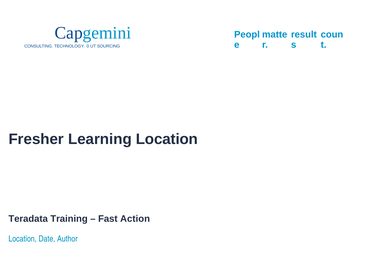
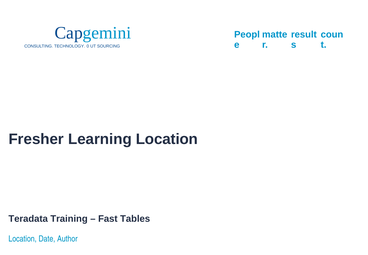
Action: Action -> Tables (135, 219)
